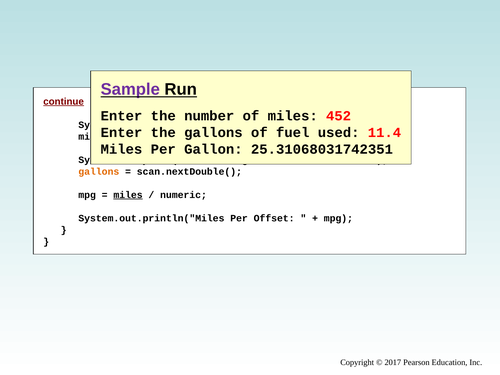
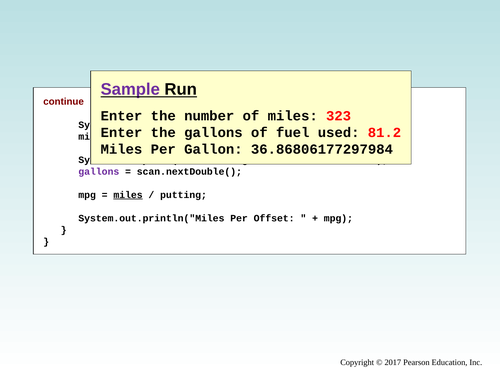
continue underline: present -> none (64, 102)
452: 452 -> 323 (339, 116)
11.4: 11.4 -> 81.2 (384, 133)
25.31068031742351: 25.31068031742351 -> 36.86806177297984 (322, 149)
gallons colour: orange -> purple (99, 172)
numeric: numeric -> putting (184, 195)
